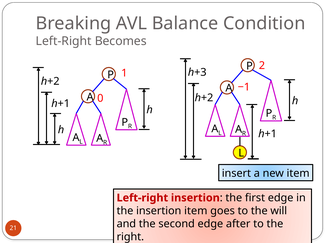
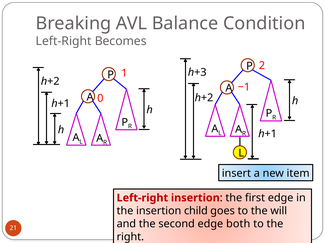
insertion item: item -> child (196, 211)
after: after -> both (238, 224)
